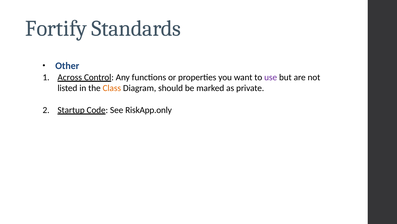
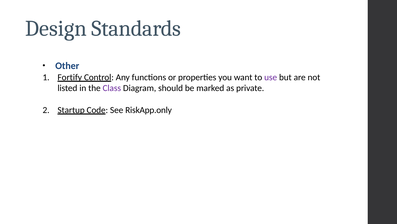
Fortify: Fortify -> Design (56, 28)
Across: Across -> Fortify (70, 77)
Class colour: orange -> purple (112, 88)
